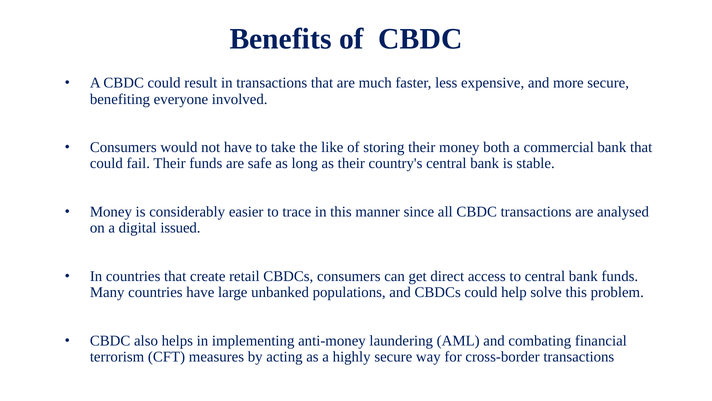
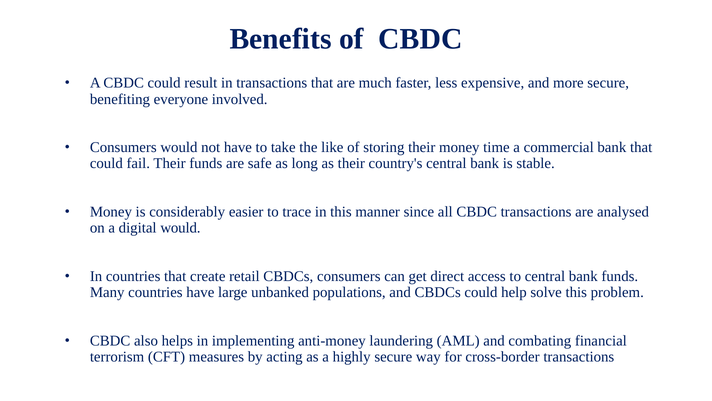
both: both -> time (496, 147)
digital issued: issued -> would (180, 228)
